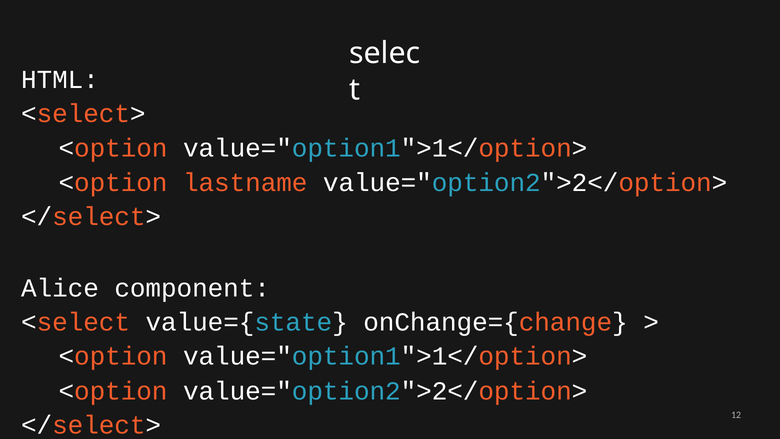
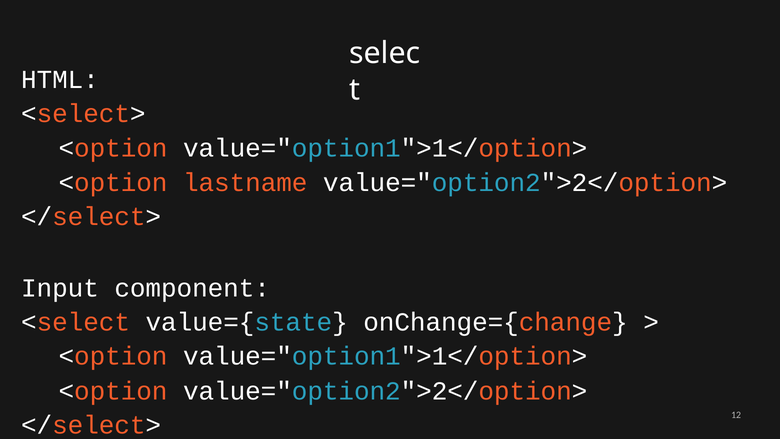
Alice: Alice -> Input (60, 288)
